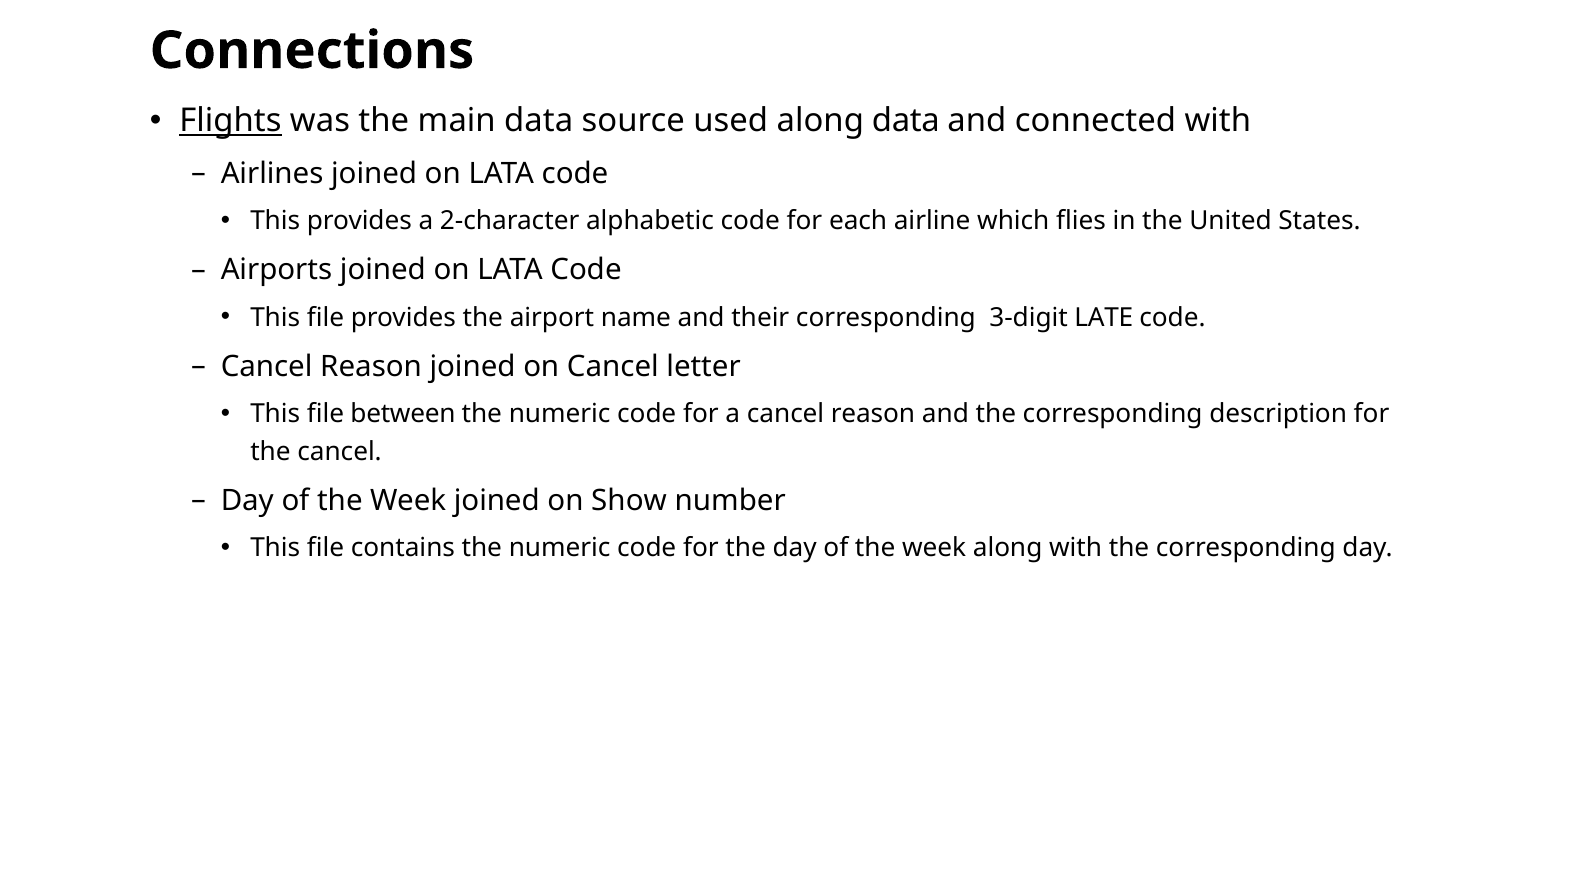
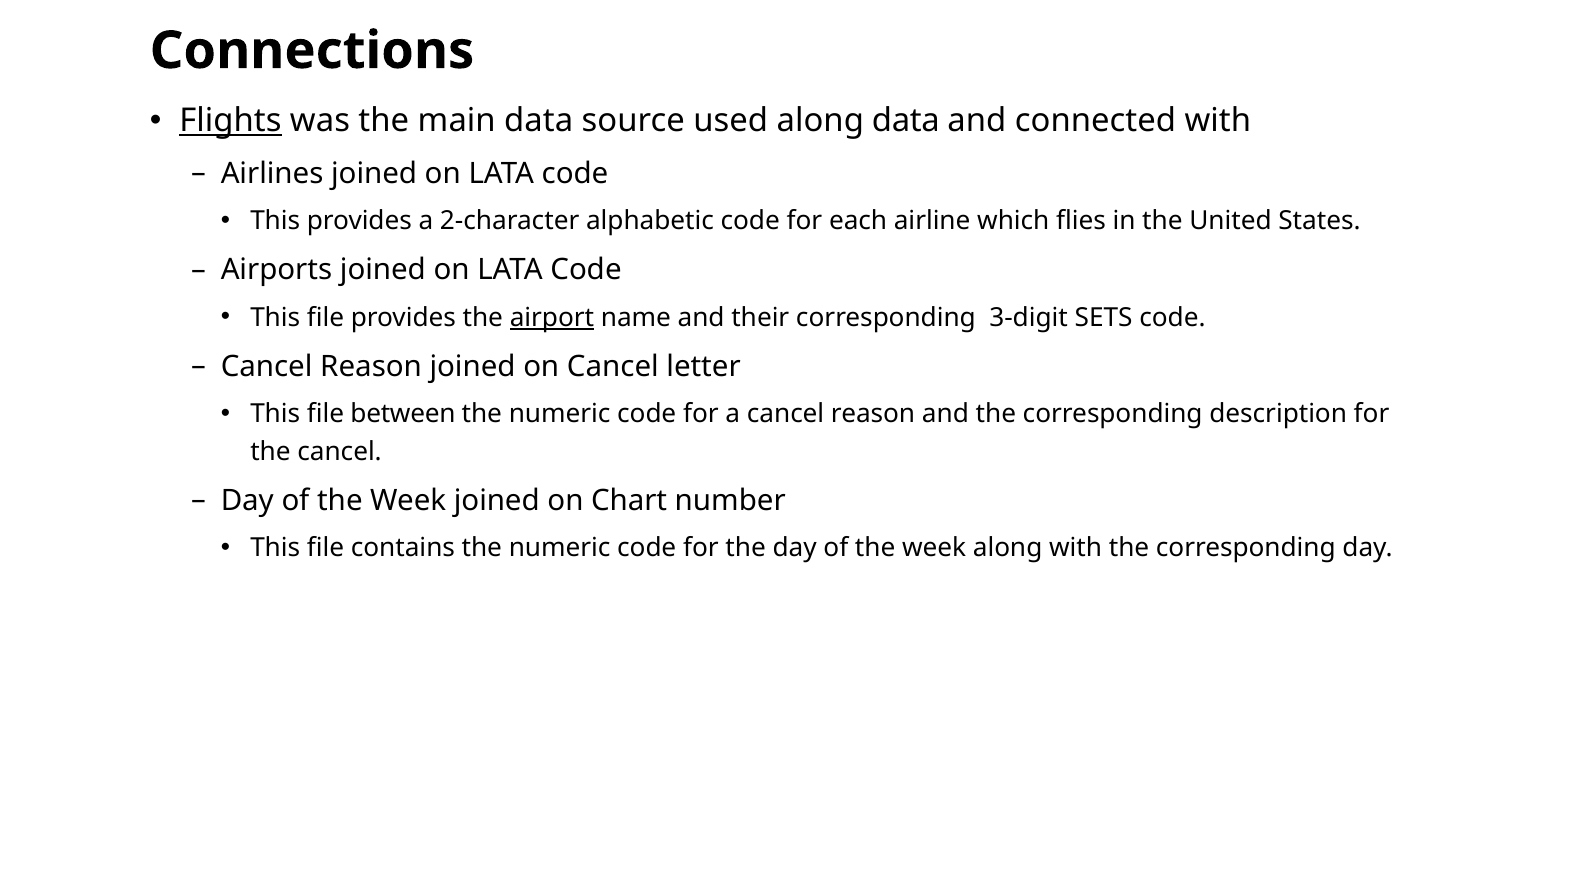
airport underline: none -> present (552, 318)
LATE: LATE -> SETS (1104, 318)
Show: Show -> Chart (629, 501)
